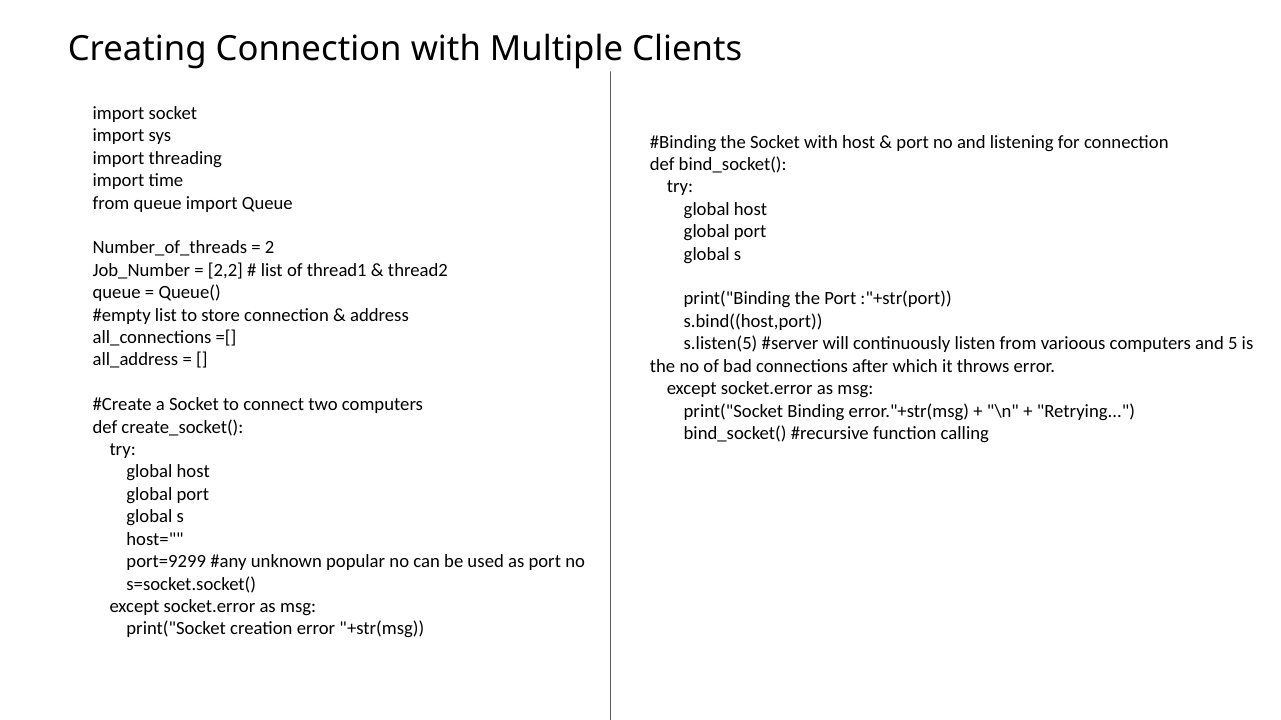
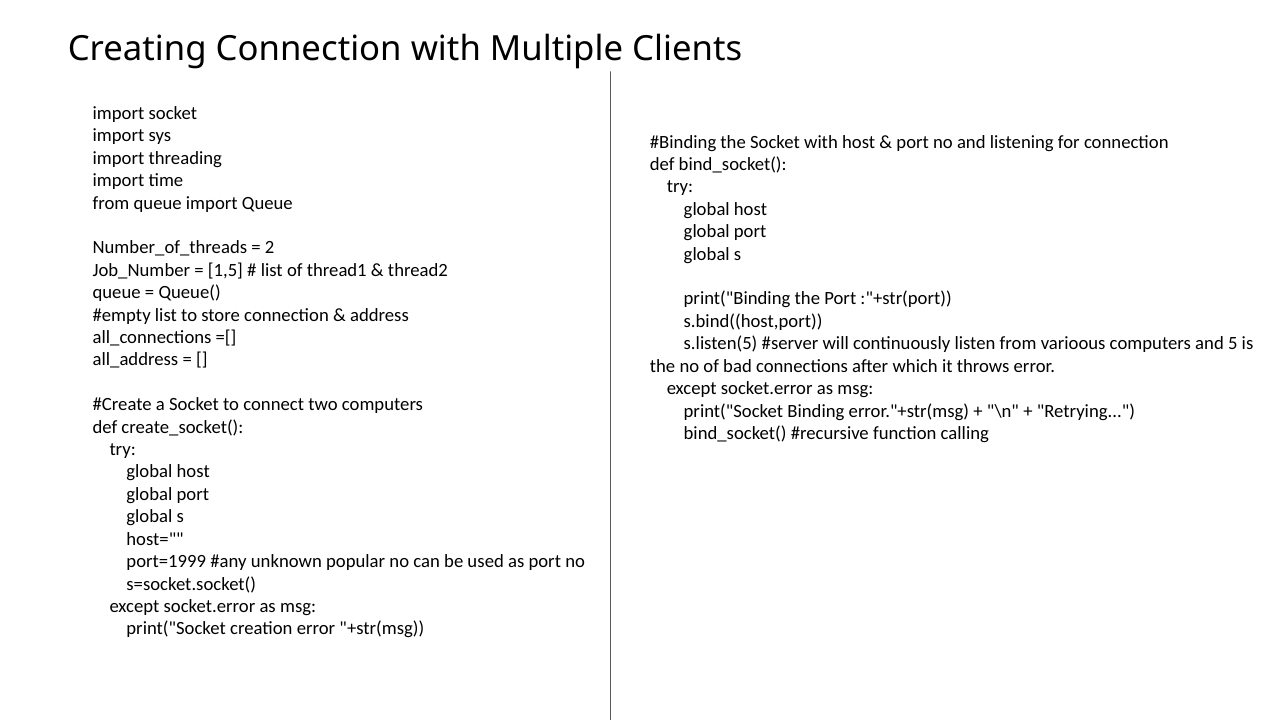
2,2: 2,2 -> 1,5 (225, 270)
port=9299: port=9299 -> port=1999 (166, 562)
